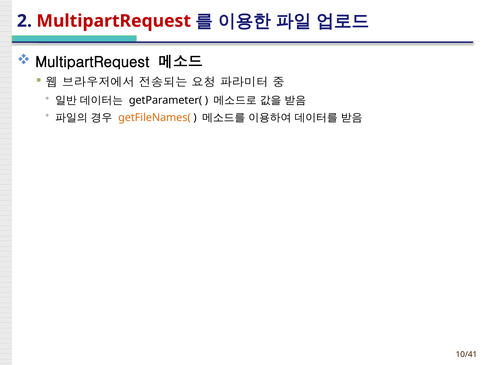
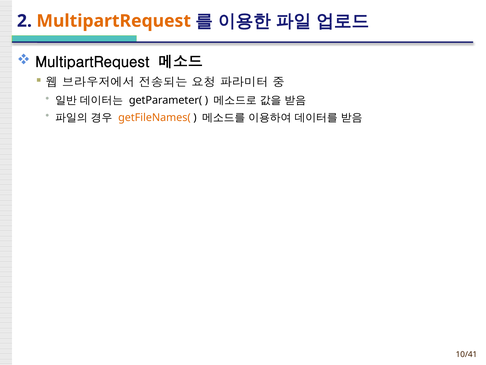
MultipartRequest colour: red -> orange (114, 21)
